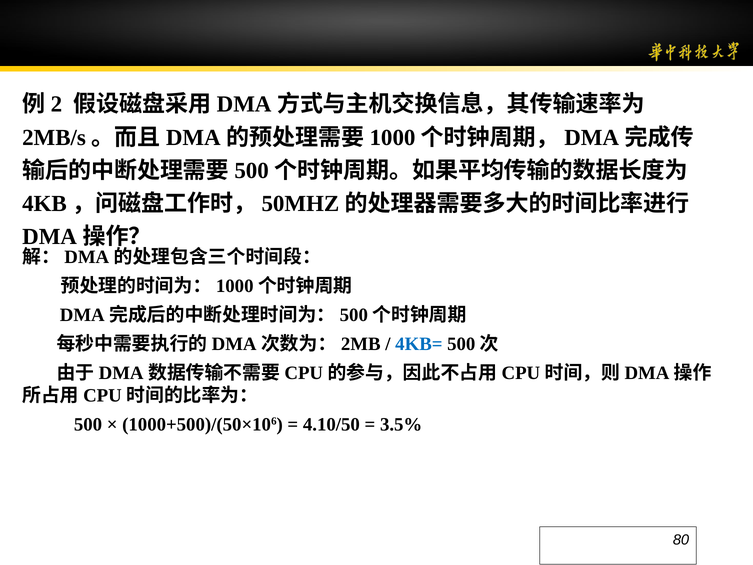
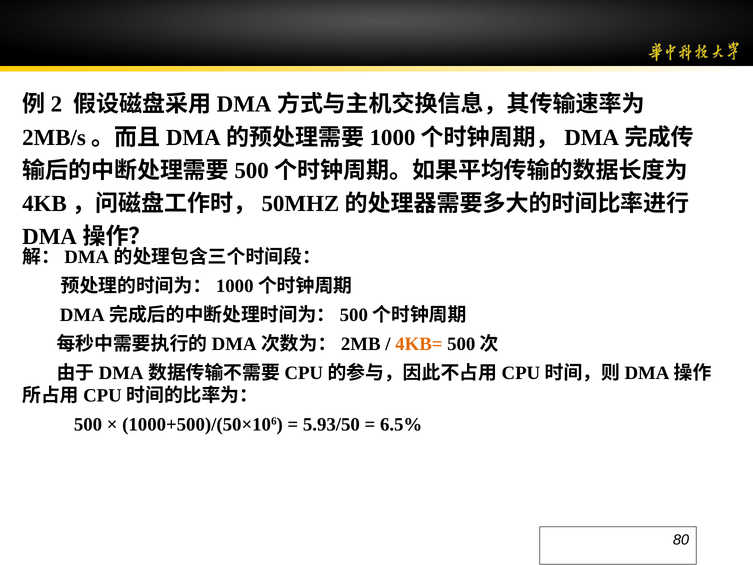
4KB= colour: blue -> orange (419, 344)
4.10/50: 4.10/50 -> 5.93/50 (331, 424)
3.5%: 3.5% -> 6.5% (401, 424)
